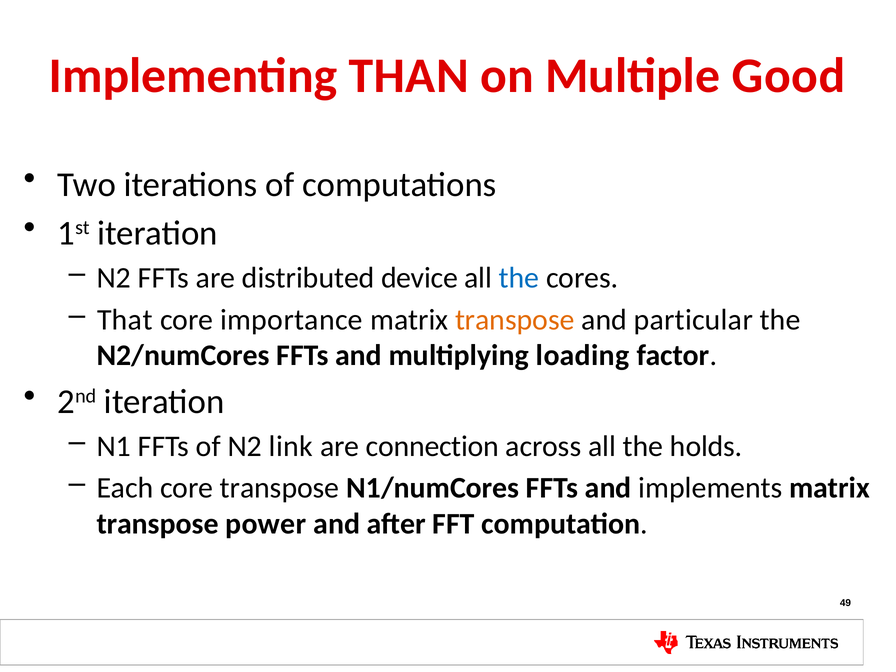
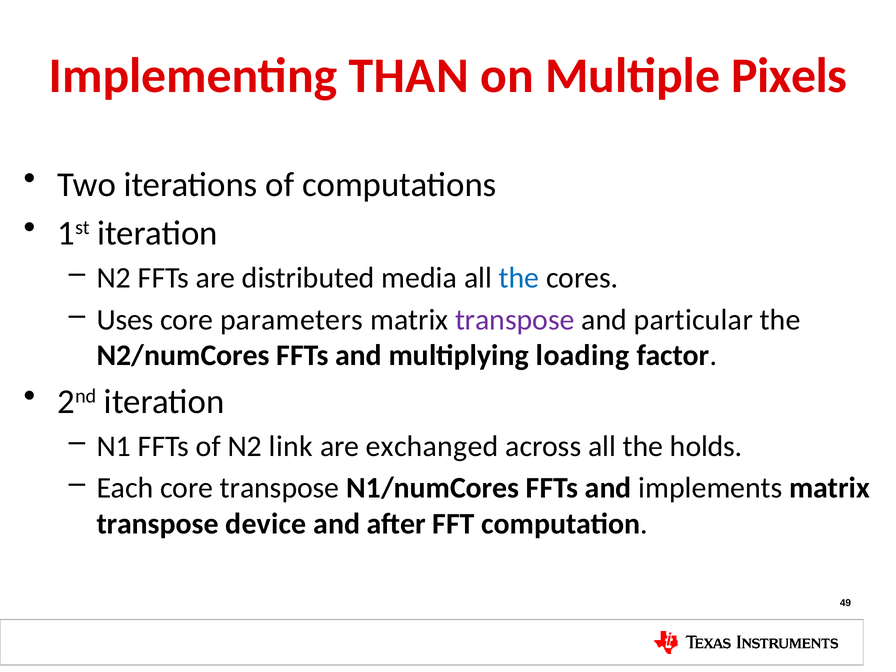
Good: Good -> Pixels (789, 76)
device: device -> media (419, 278)
That: That -> Uses (125, 320)
importance: importance -> parameters (292, 320)
transpose colour: orange -> purple (515, 320)
connection: connection -> exchanged (432, 446)
power: power -> device (266, 524)
